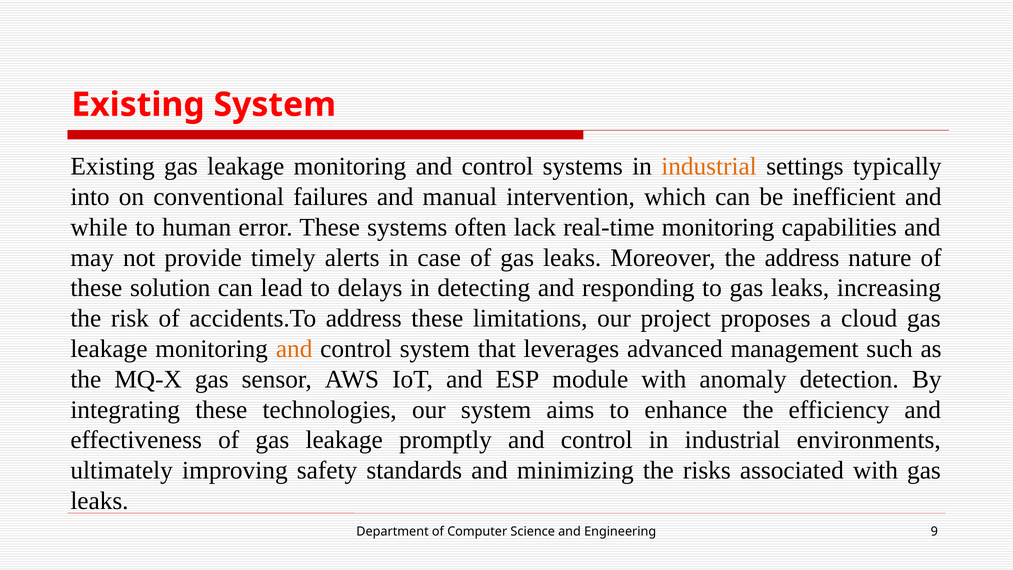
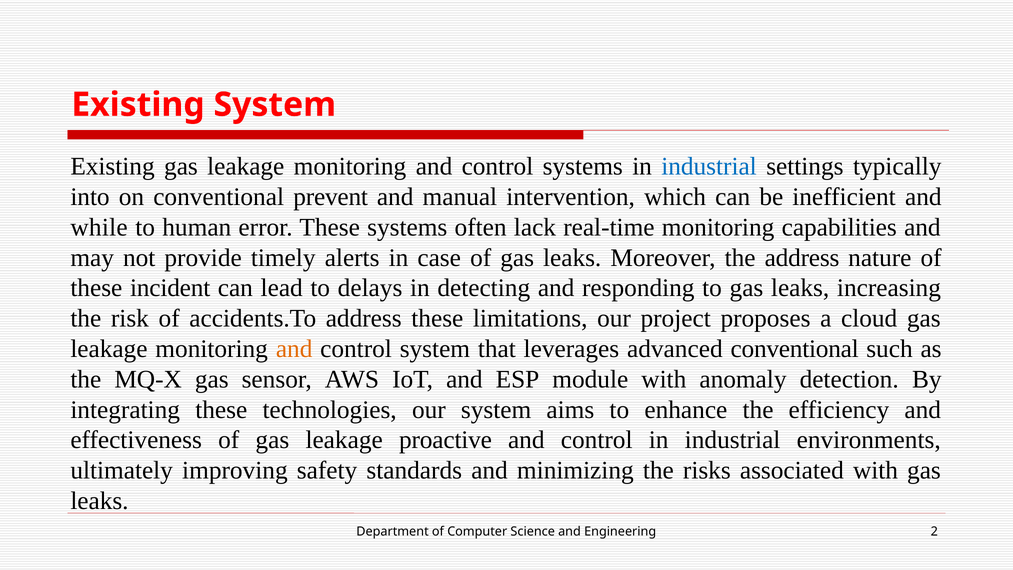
industrial colour: orange -> blue (709, 166)
failures: failures -> prevent (331, 197)
solution: solution -> incident (170, 288)
advanced management: management -> conventional (795, 349)
promptly: promptly -> proactive (446, 440)
9: 9 -> 2 (934, 531)
